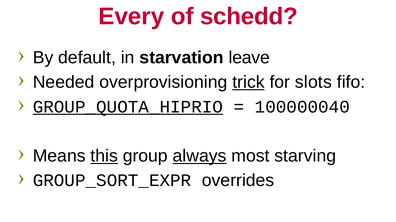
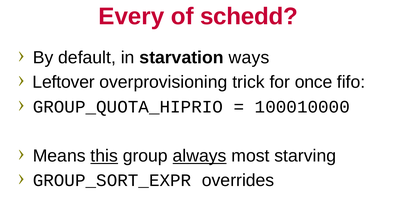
leave: leave -> ways (249, 58)
Needed: Needed -> Leftover (64, 82)
trick underline: present -> none (248, 82)
slots: slots -> once (314, 82)
GROUP_QUOTA_HIPRIO underline: present -> none (128, 107)
100000040: 100000040 -> 100010000 (302, 107)
